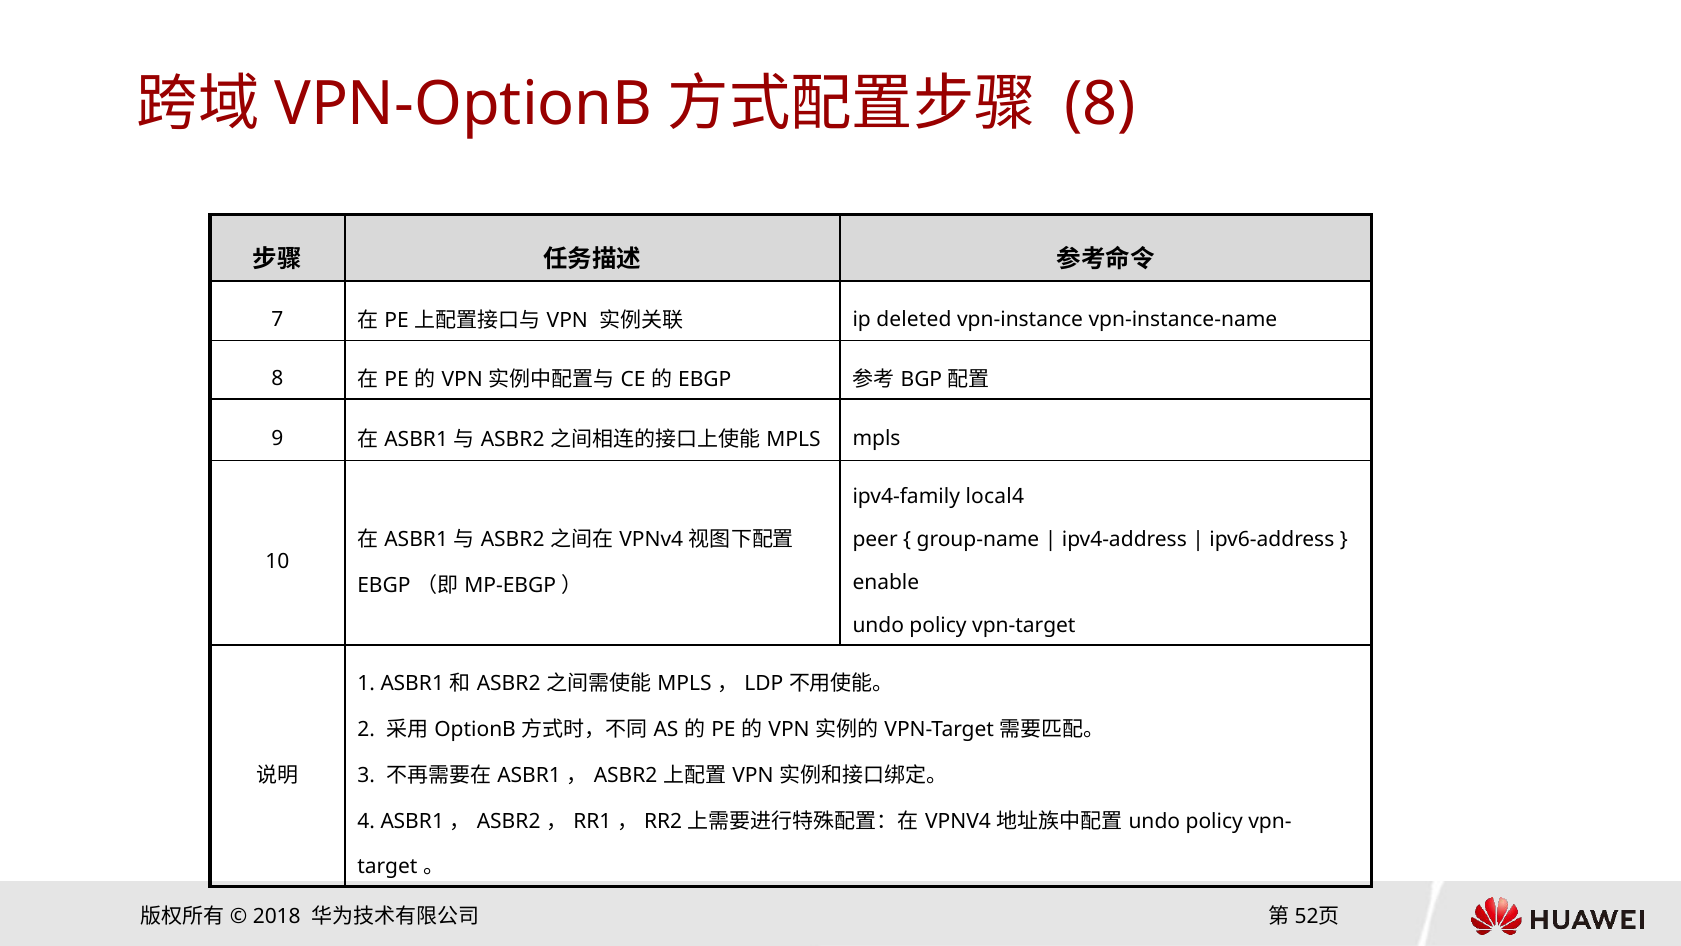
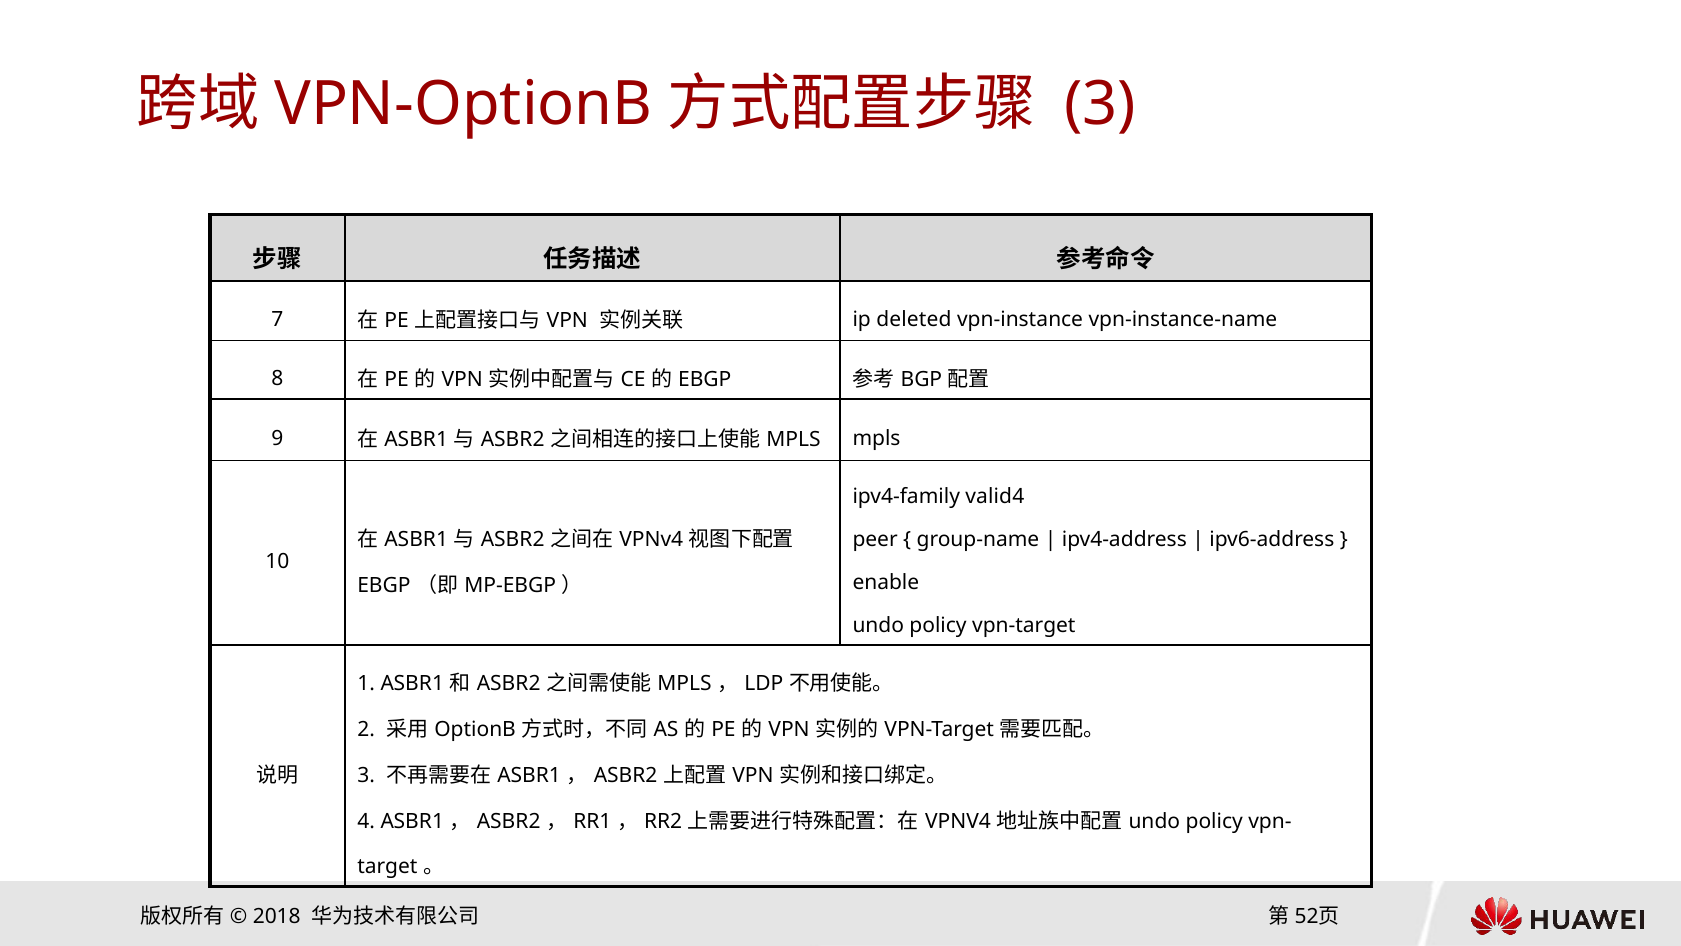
8: 8 -> 3 (1100, 104)
local4: local4 -> valid4 (995, 497)
